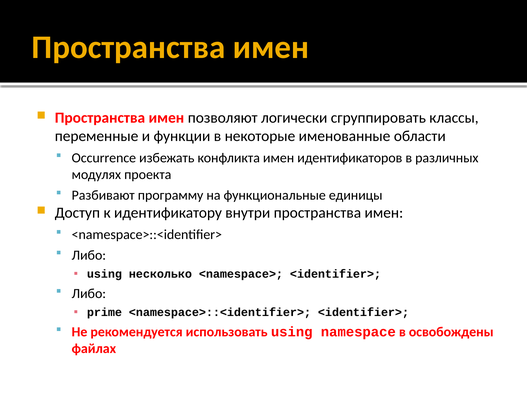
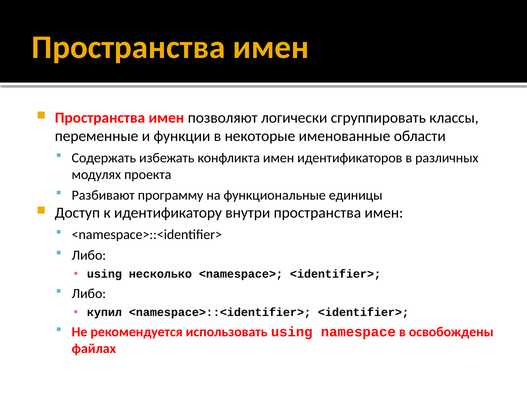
Occurrence: Occurrence -> Содержать (104, 158)
prime: prime -> купил (104, 312)
